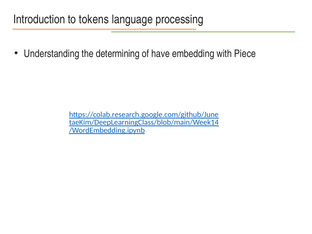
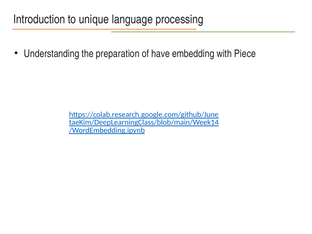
tokens: tokens -> unique (94, 19)
determining: determining -> preparation (118, 54)
